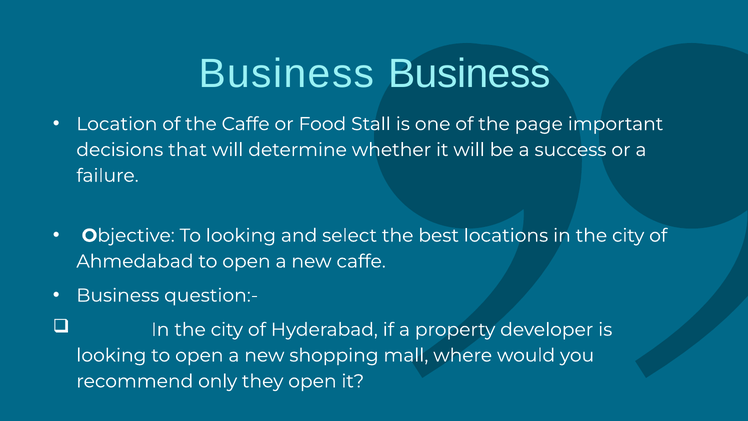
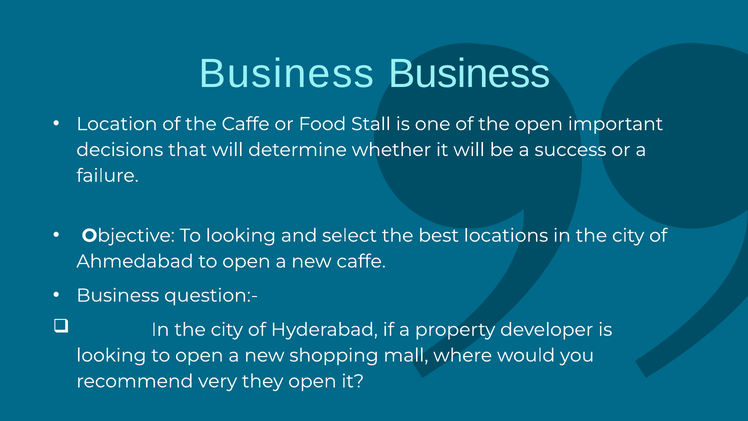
the page: page -> open (539, 124)
only: only -> very (218, 381)
